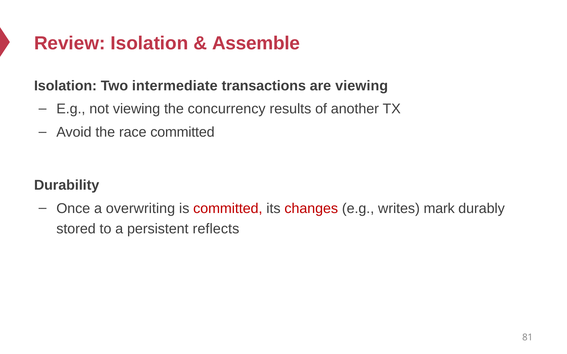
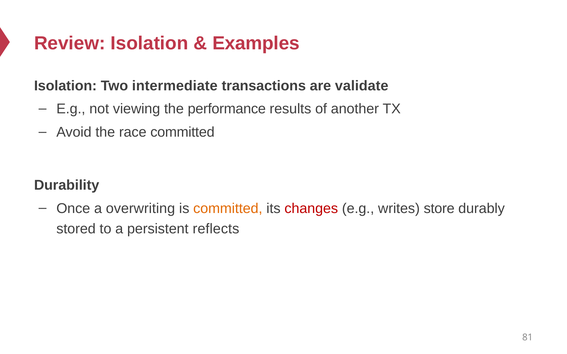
Assemble: Assemble -> Examples (256, 43)
are viewing: viewing -> validate (362, 86)
concurrency: concurrency -> performance (227, 109)
committed colour: red -> orange (228, 209)
mark: mark -> store (439, 209)
